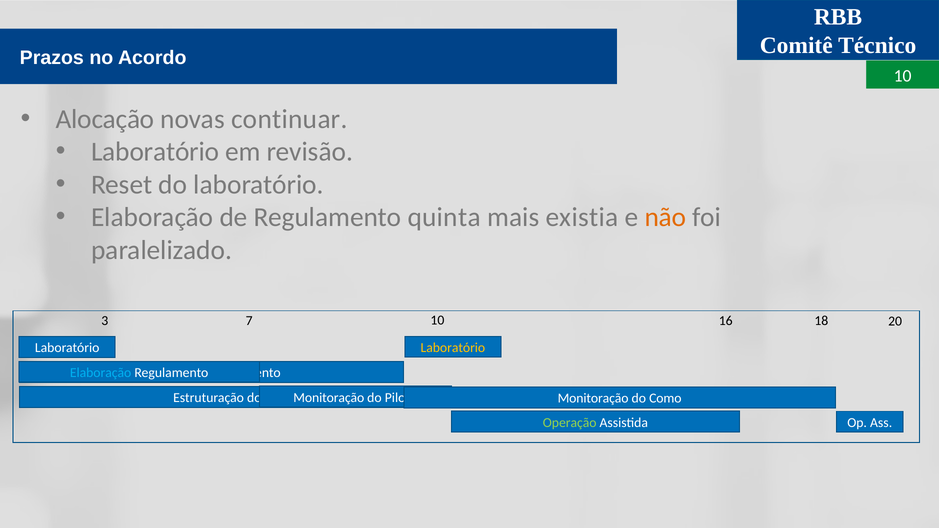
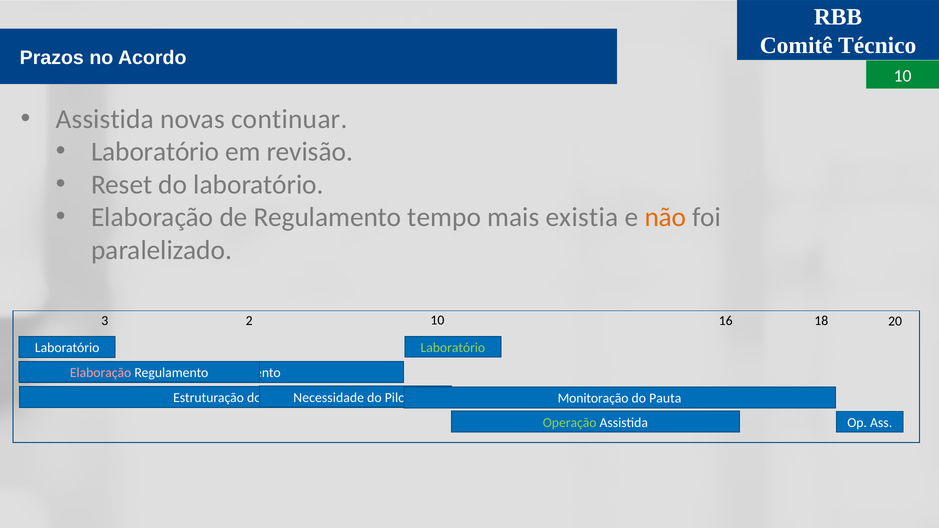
Alocação: Alocação -> Assistida (105, 119)
quinta: quinta -> tempo (444, 218)
7: 7 -> 2 (249, 321)
Laboratório colour: yellow -> light green (453, 348)
Elaboração colour: light blue -> pink (101, 373)
Monitoração: Monitoração -> Necessidade (329, 398)
Como: Como -> Pauta (665, 399)
